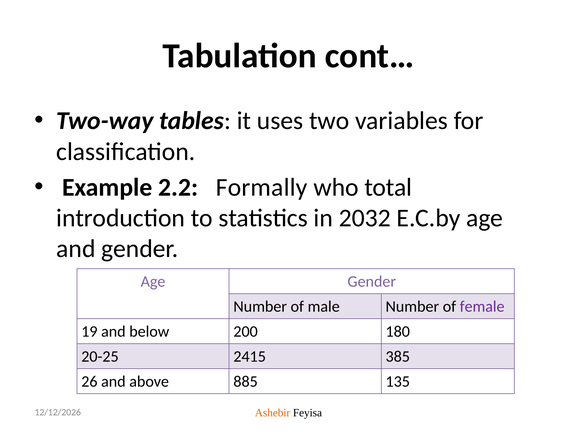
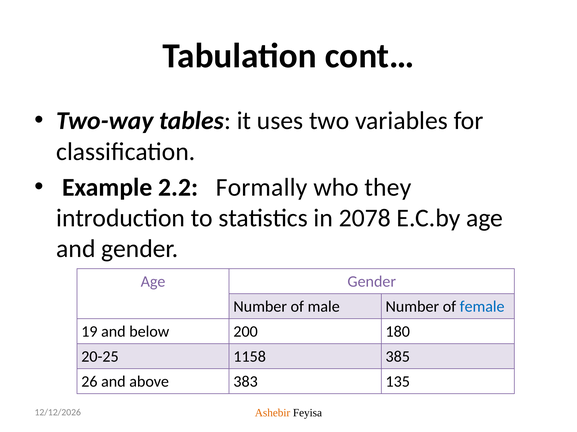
total: total -> they (388, 188)
2032: 2032 -> 2078 (365, 219)
female colour: purple -> blue (482, 307)
2415: 2415 -> 1158 (250, 357)
885: 885 -> 383 (246, 382)
